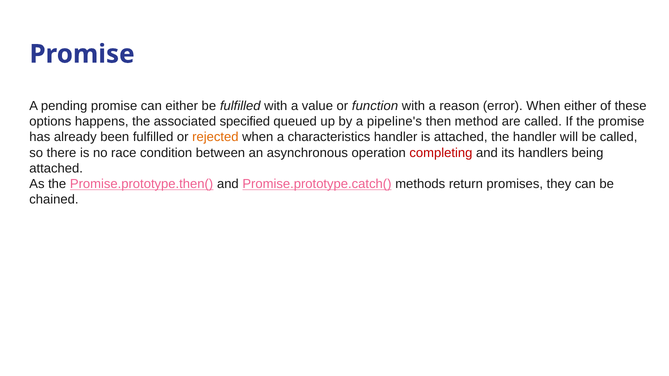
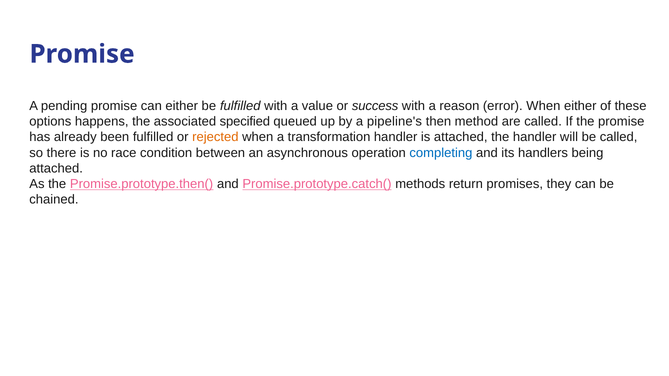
function: function -> success (375, 106)
characteristics: characteristics -> transformation (329, 137)
completing colour: red -> blue (441, 153)
